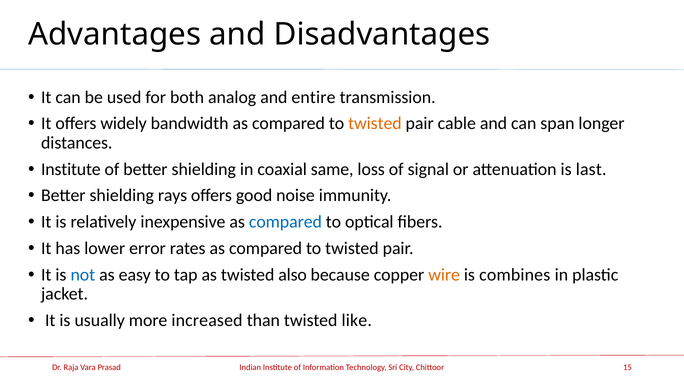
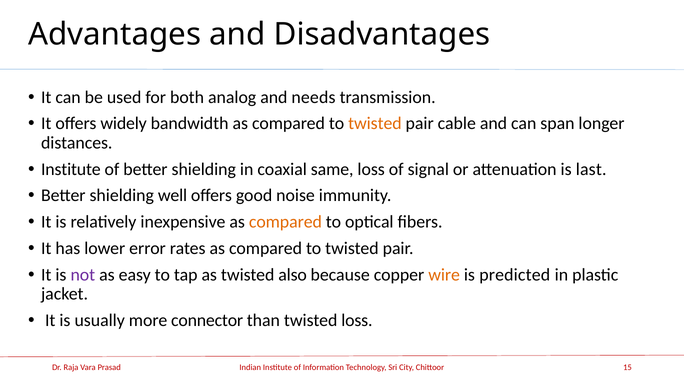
entire: entire -> needs (313, 97)
rays: rays -> well (173, 195)
compared colour: blue -> orange (285, 222)
not colour: blue -> purple (83, 275)
combines: combines -> predicted (515, 275)
increased: increased -> connector (207, 320)
twisted like: like -> loss (357, 320)
